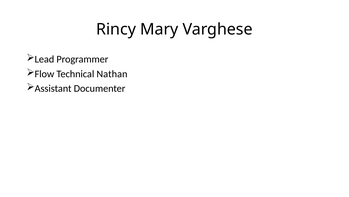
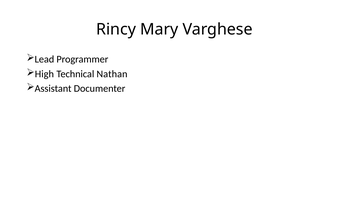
Flow: Flow -> High (44, 74)
